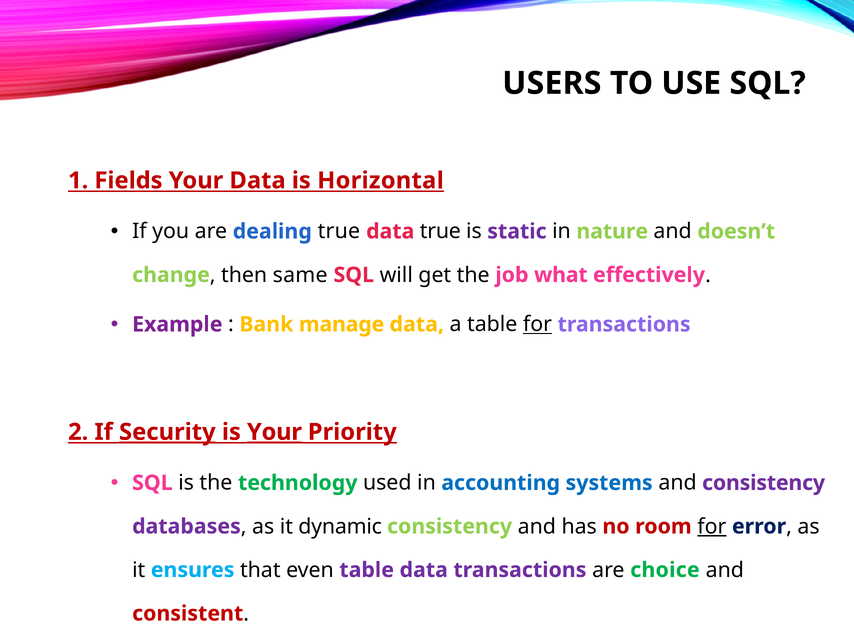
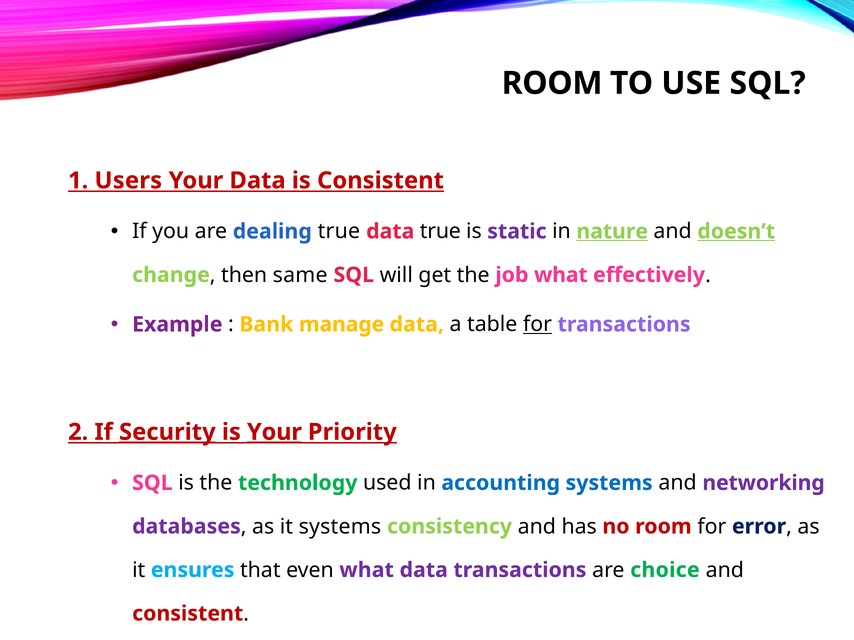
USERS: USERS -> ROOM (552, 83)
Fields: Fields -> Users (128, 181)
is Horizontal: Horizontal -> Consistent (381, 181)
nature underline: none -> present (612, 232)
doesn’t underline: none -> present (736, 232)
and consistency: consistency -> networking (764, 483)
it dynamic: dynamic -> systems (340, 527)
for underline: present -> none (712, 527)
even table: table -> what (367, 570)
